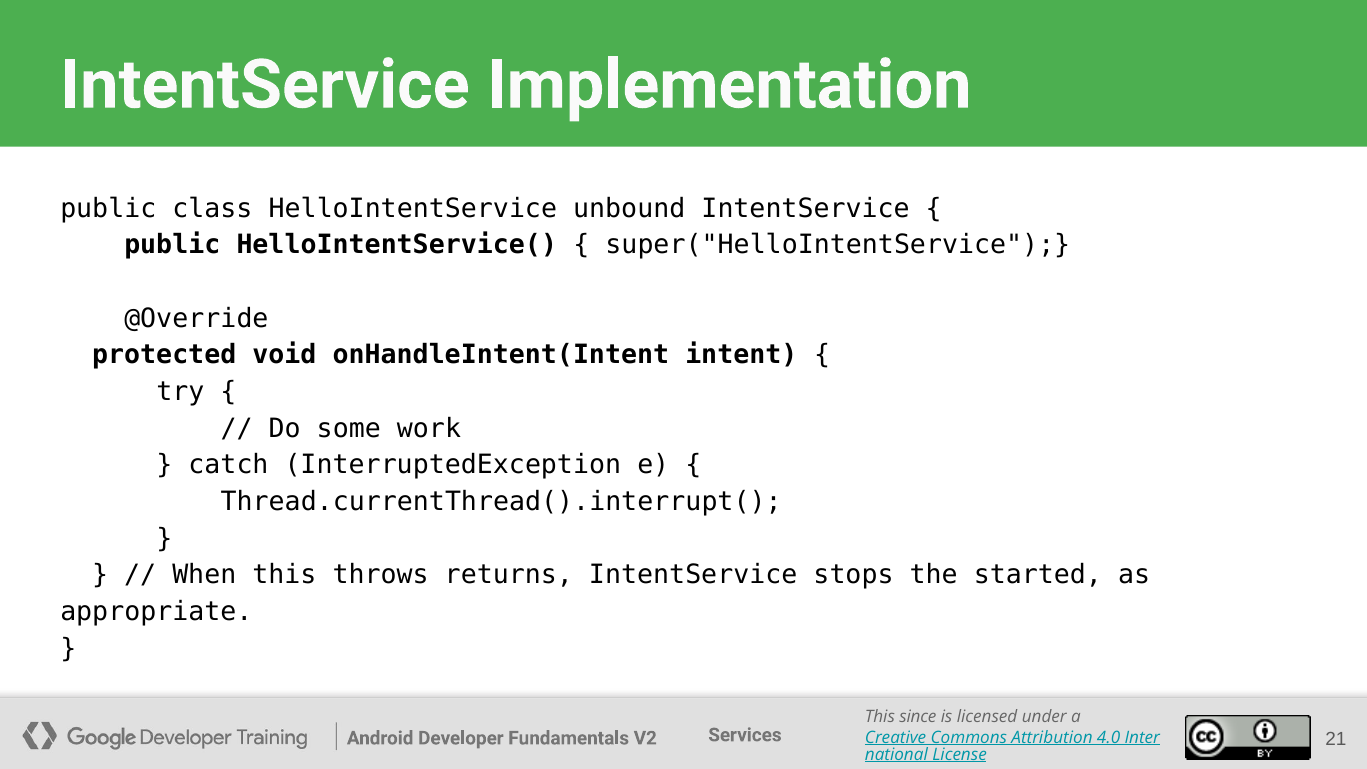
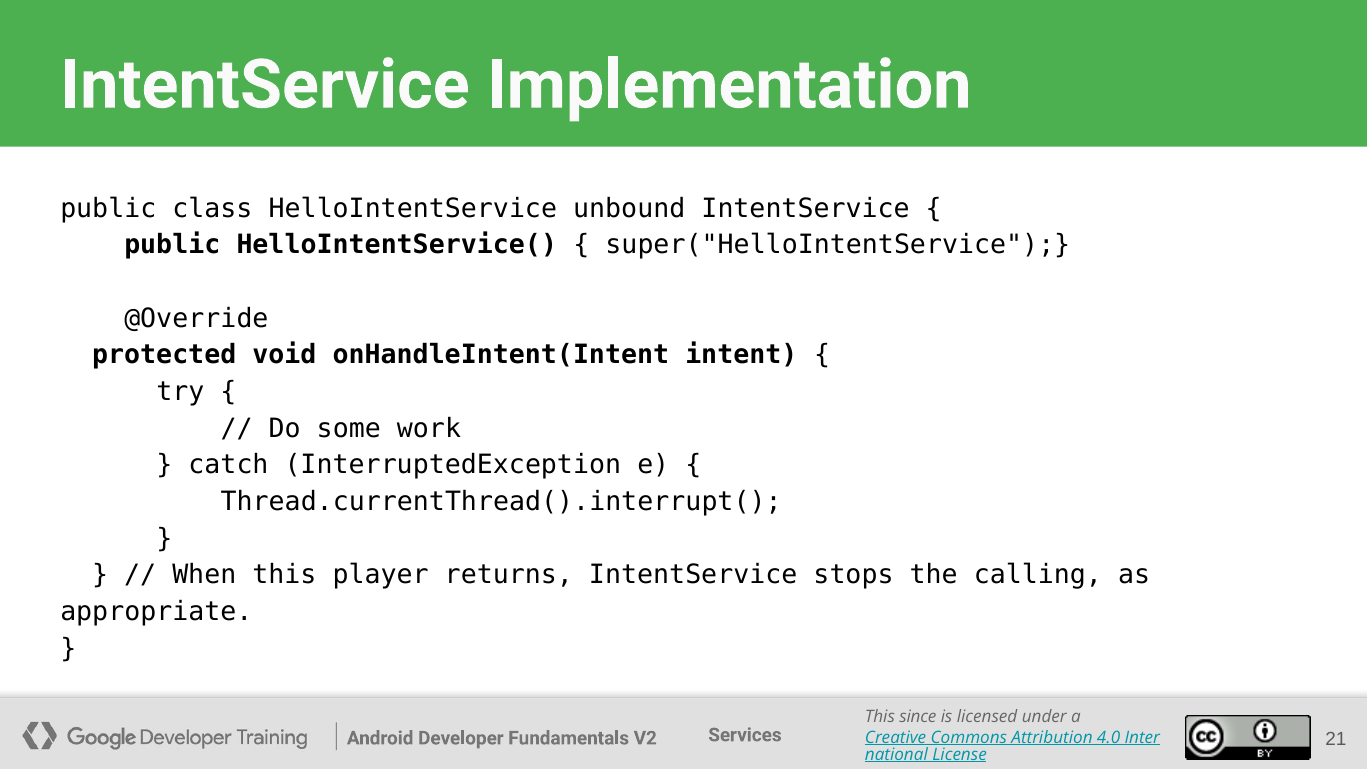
throws: throws -> player (381, 575)
started: started -> calling (1038, 575)
